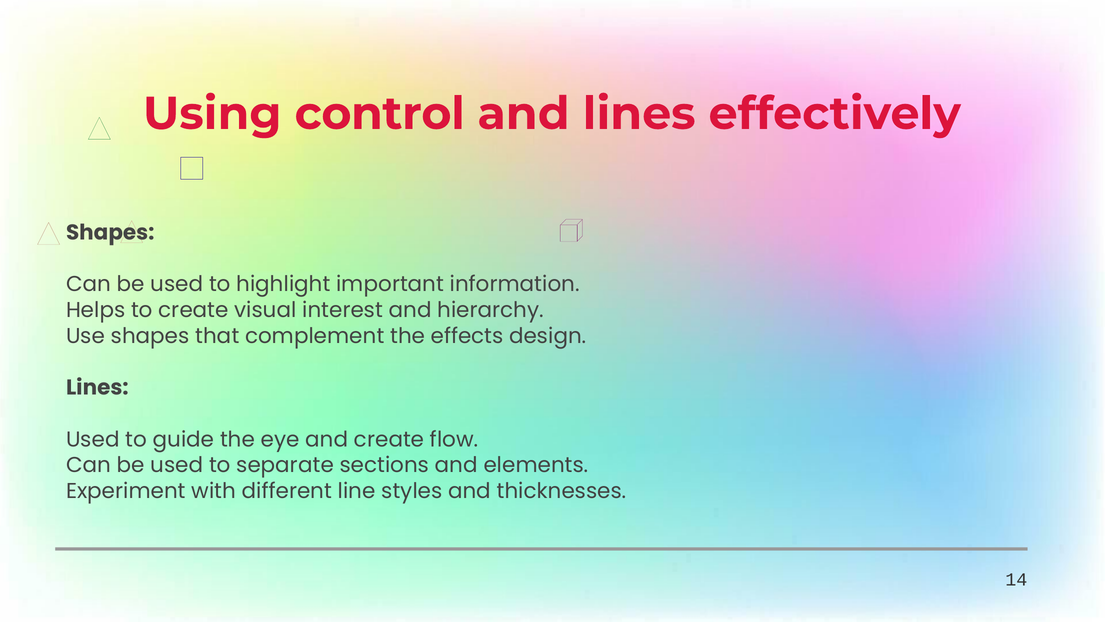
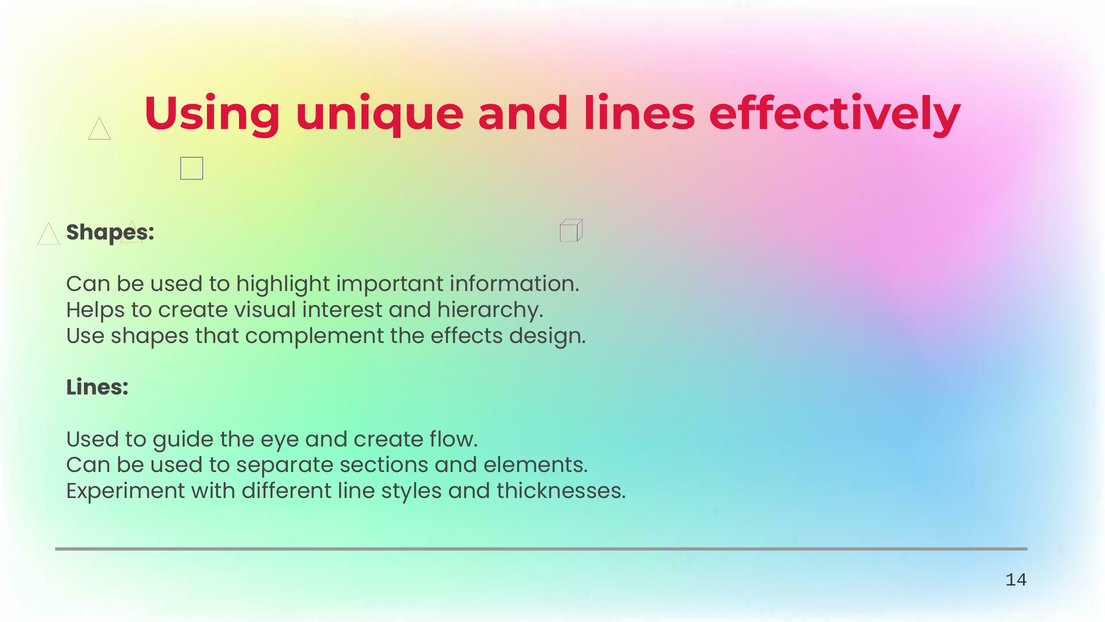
control: control -> unique (380, 114)
